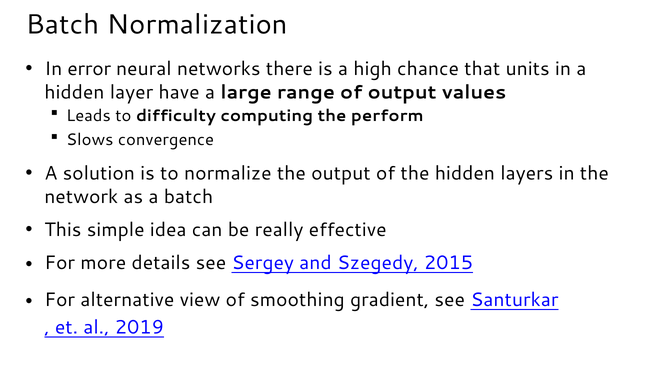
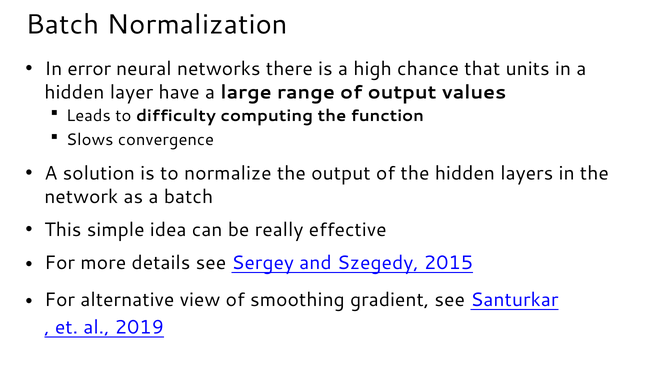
perform: perform -> function (387, 116)
